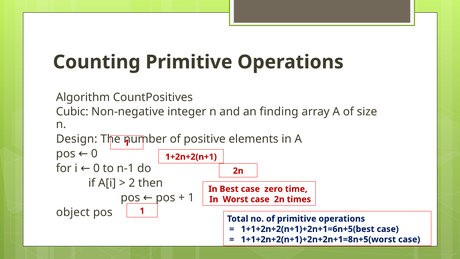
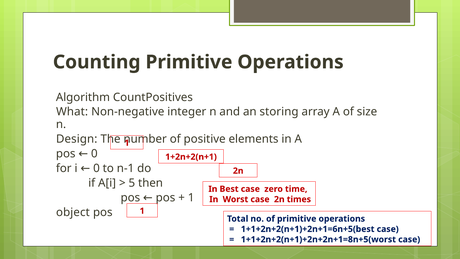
Cubic: Cubic -> What (72, 112)
finding: finding -> storing (279, 112)
2: 2 -> 5 (132, 183)
